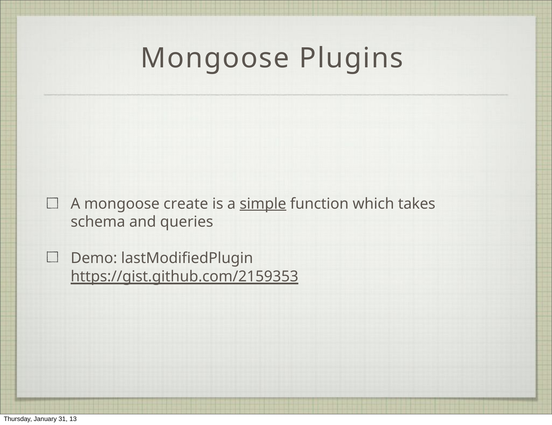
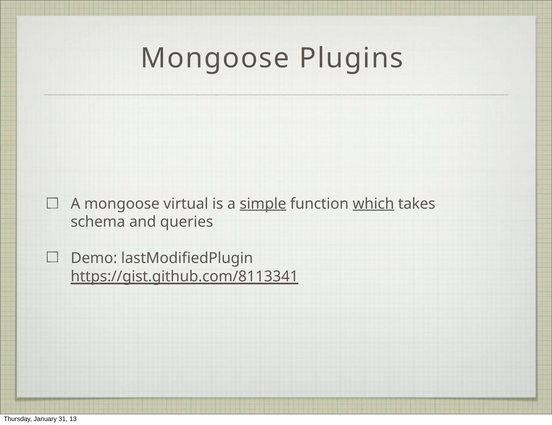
create: create -> virtual (186, 204)
which underline: none -> present (373, 204)
https://gist.github.com/2159353: https://gist.github.com/2159353 -> https://gist.github.com/8113341 (185, 276)
